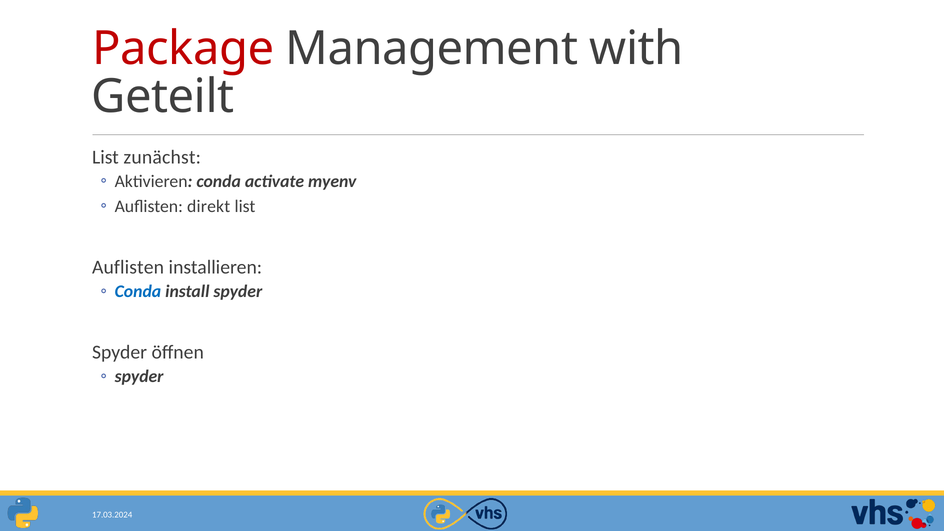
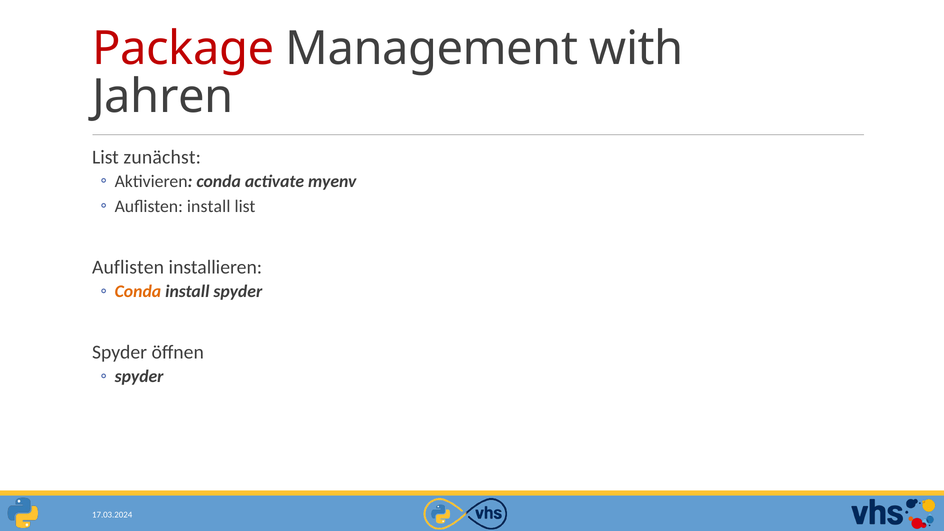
Geteilt: Geteilt -> Jahren (163, 97)
Auflisten direkt: direkt -> install (209, 206)
Conda colour: blue -> orange (138, 291)
